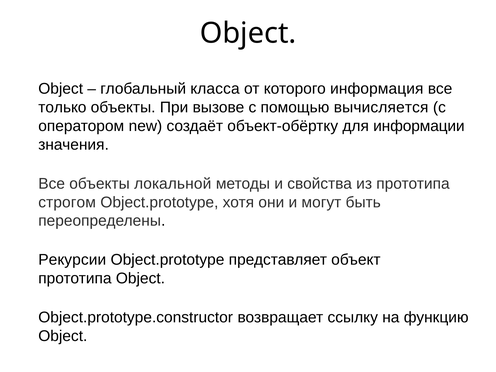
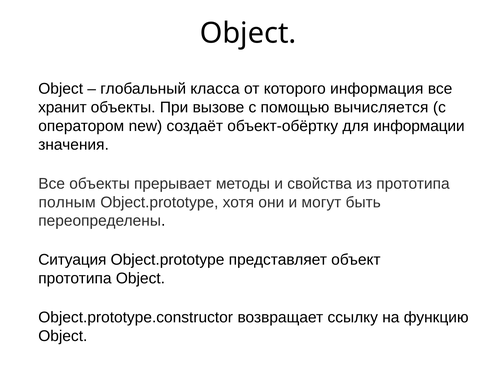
только: только -> хранит (62, 107)
локальной: локальной -> прерывает (173, 184)
строгом: строгом -> полным (67, 202)
Рекурсии: Рекурсии -> Ситуация (72, 260)
